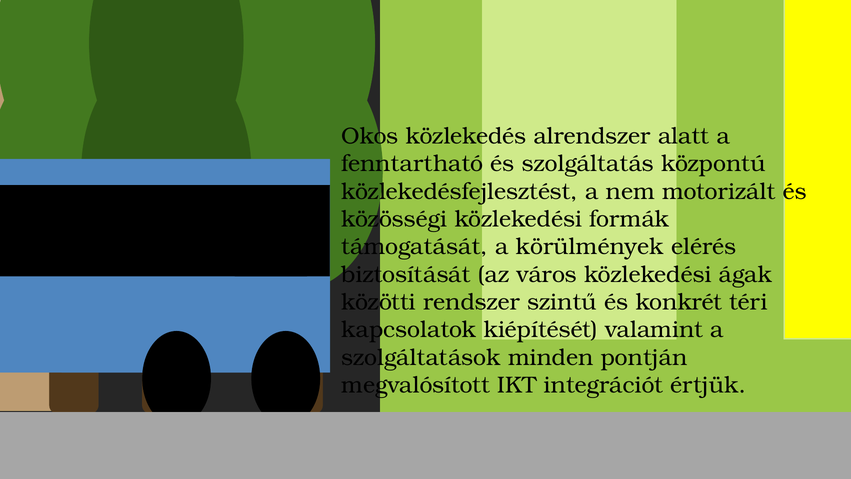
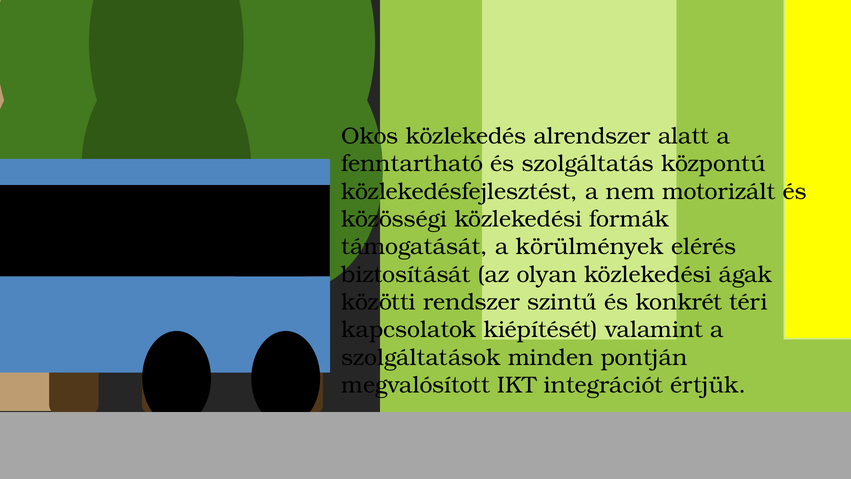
város: város -> olyan (547, 274)
